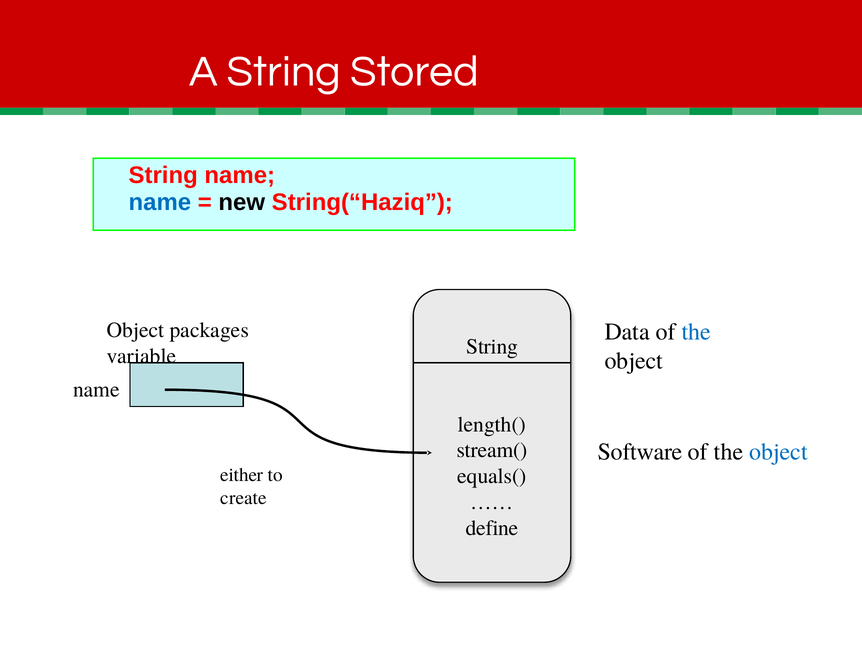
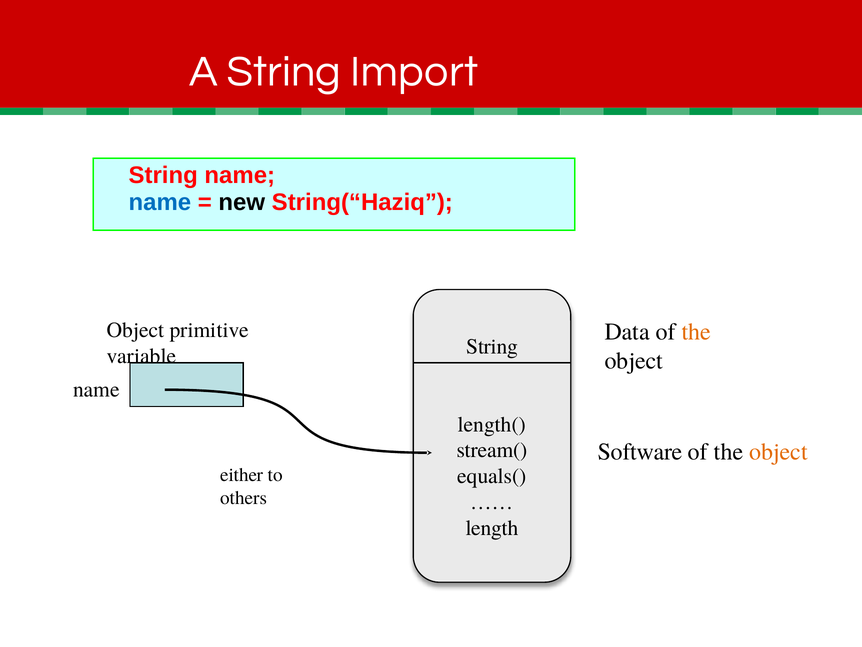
Stored: Stored -> Import (414, 71)
packages: packages -> primitive (209, 330)
the colour: blue -> orange (696, 332)
object colour: blue -> orange (778, 451)
create: create -> others (244, 498)
define: define -> length (492, 528)
